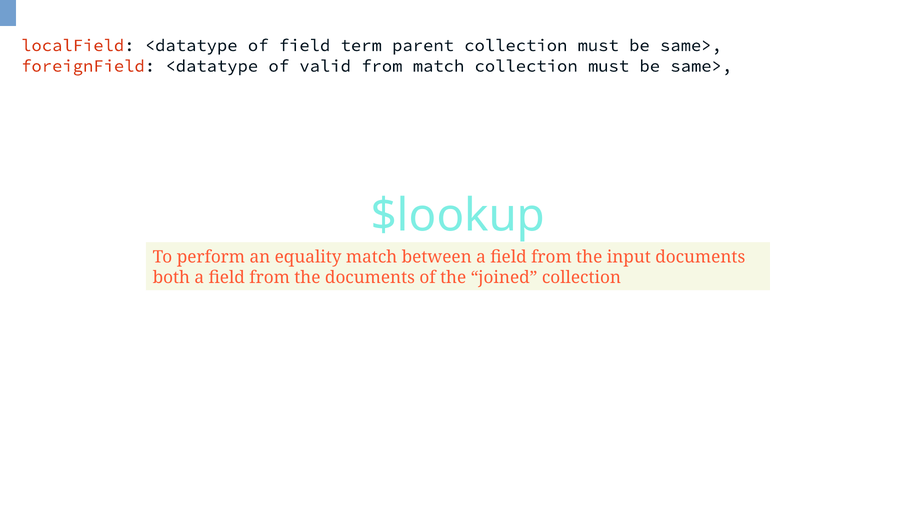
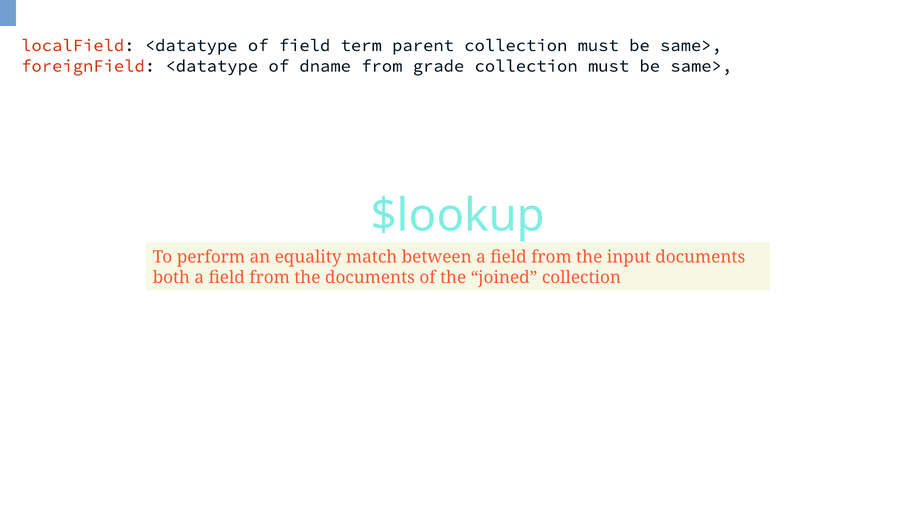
valid: valid -> dname (325, 66)
from match: match -> grade (438, 66)
